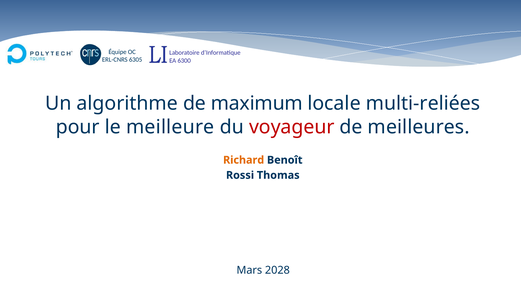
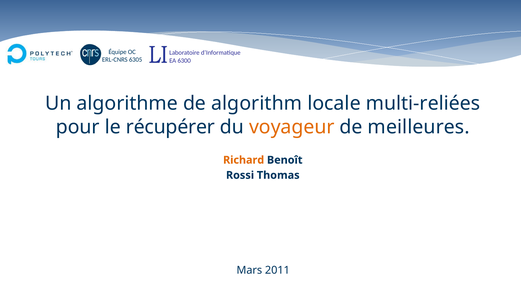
maximum: maximum -> algorithm (257, 103)
meilleure: meilleure -> récupérer (170, 127)
voyageur colour: red -> orange (292, 127)
2028: 2028 -> 2011 (277, 270)
